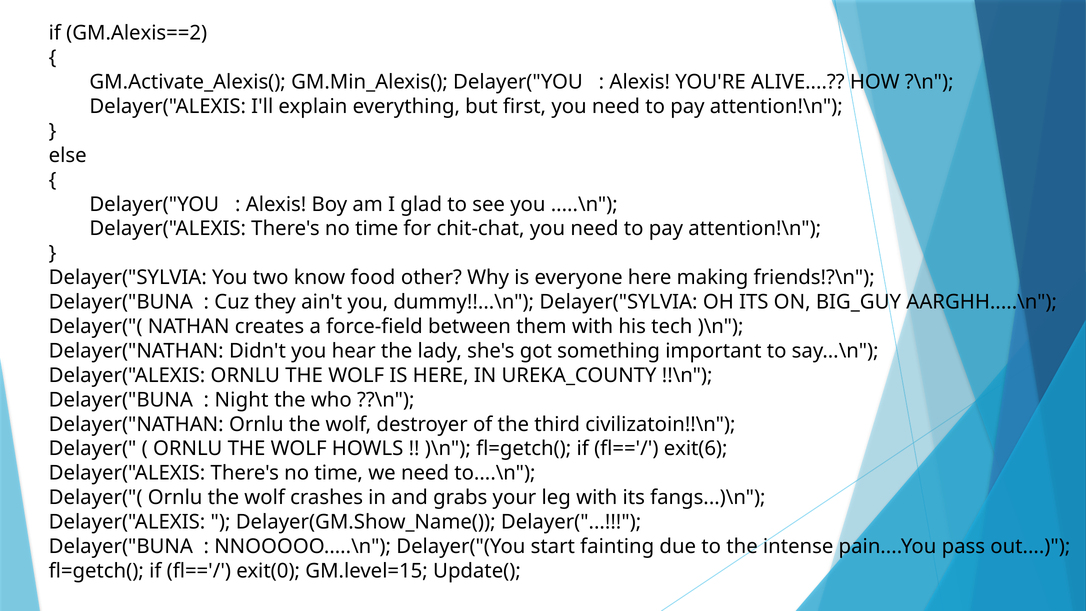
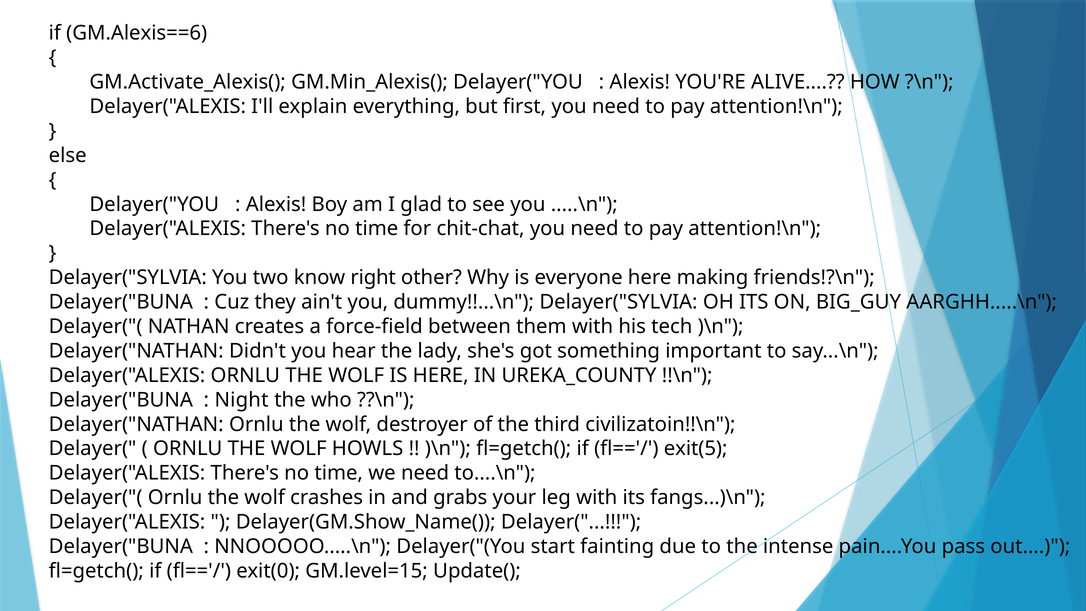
GM.Alexis==2: GM.Alexis==2 -> GM.Alexis==6 (137, 33)
food: food -> right (373, 278)
exit(6: exit(6 -> exit(5 (696, 449)
